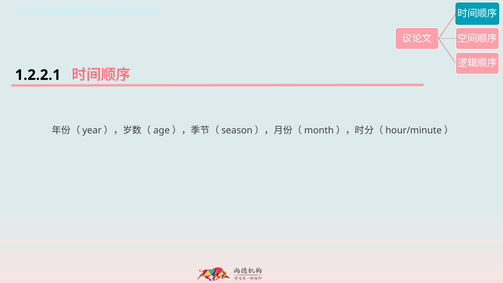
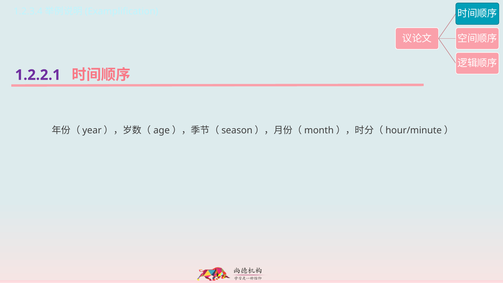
1.2.2.1 colour: black -> purple (38, 75)
